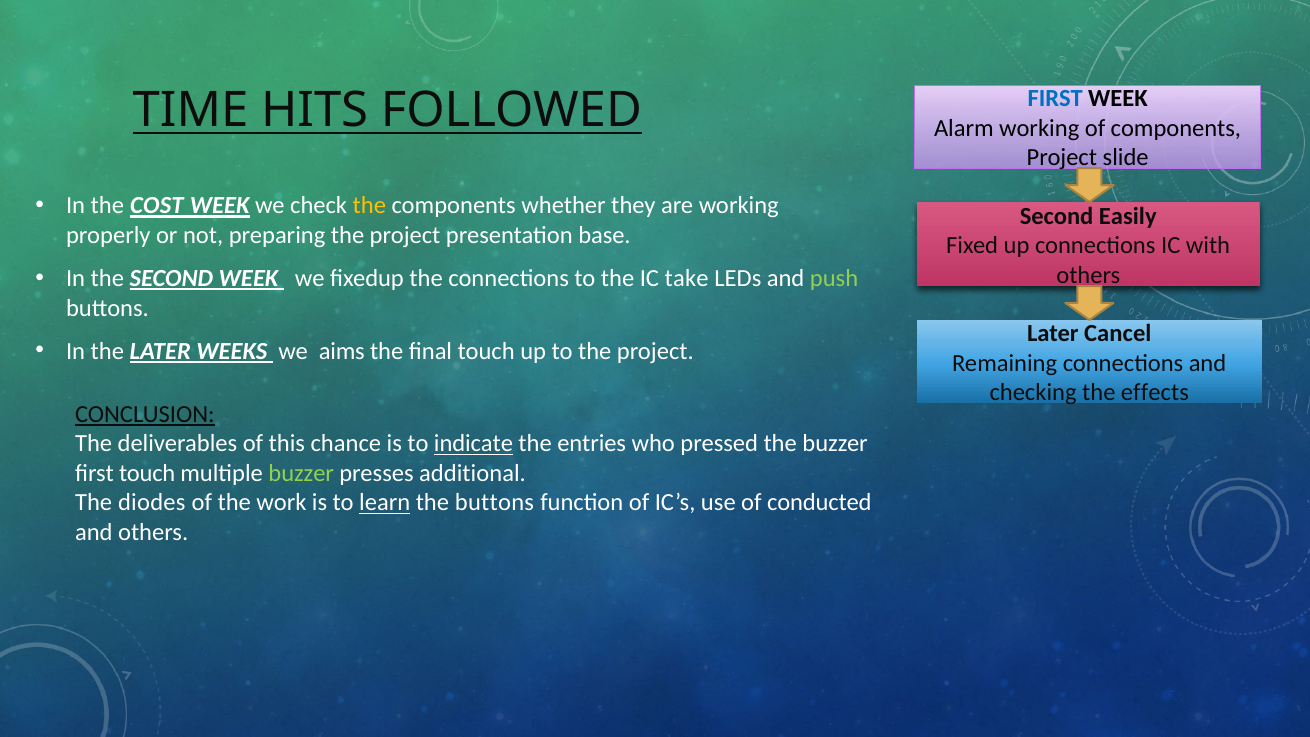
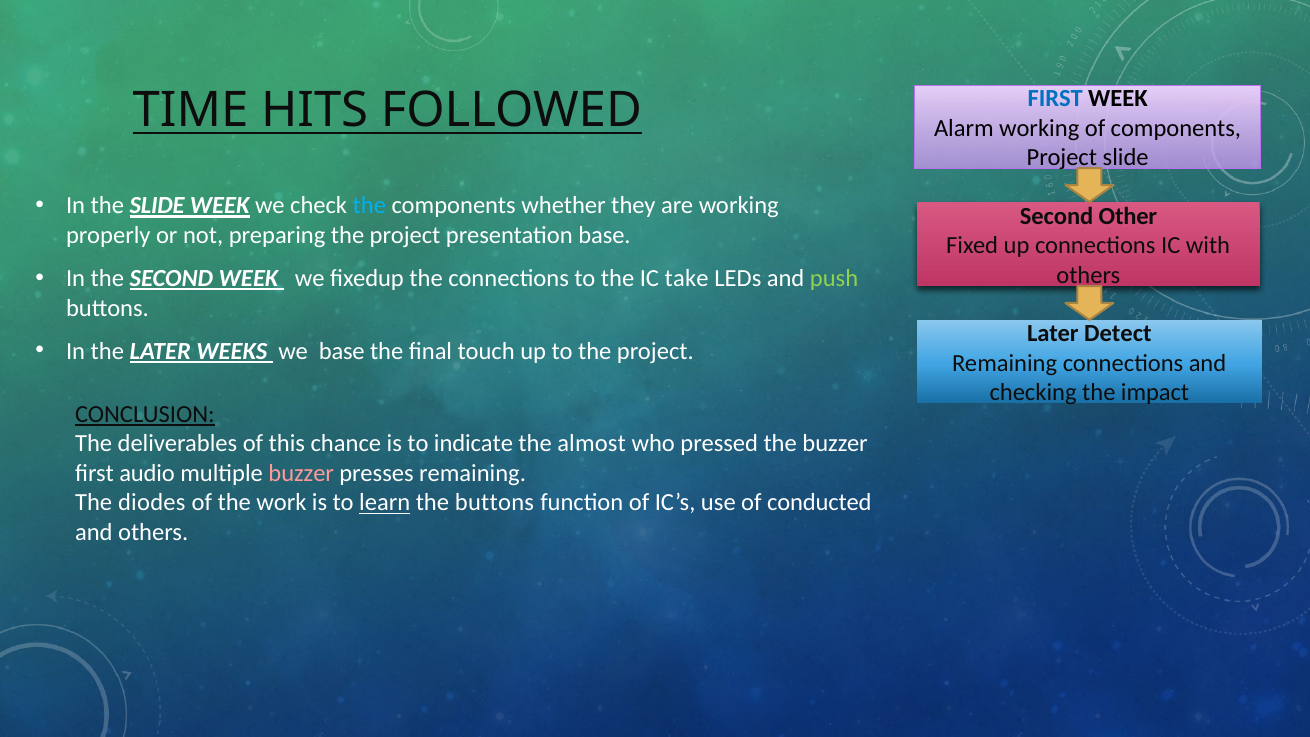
the COST: COST -> SLIDE (157, 206)
the colour: yellow -> light blue (369, 206)
Easily: Easily -> Other (1128, 216)
Cancel: Cancel -> Detect (1118, 334)
we aims: aims -> base (342, 351)
effects: effects -> impact (1155, 393)
indicate underline: present -> none (473, 444)
entries: entries -> almost (592, 444)
first touch: touch -> audio (147, 473)
buzzer colour: light green -> pink (301, 473)
presses additional: additional -> remaining (473, 473)
